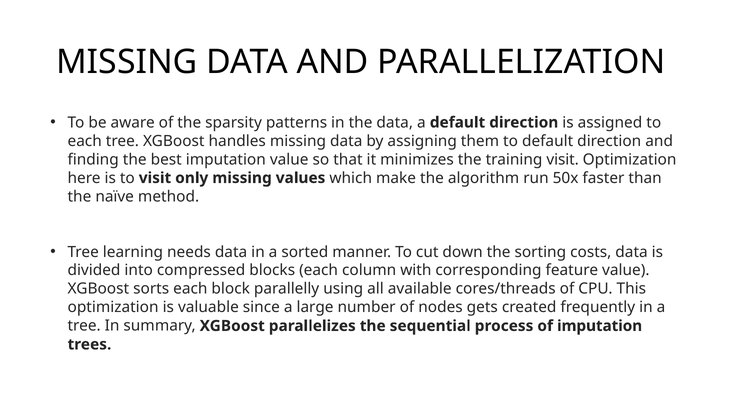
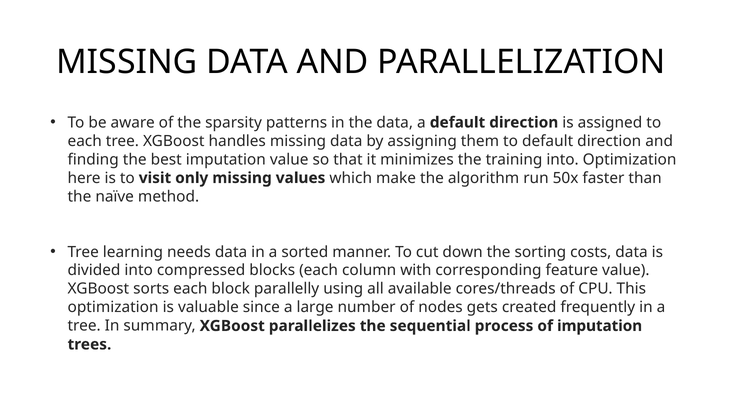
training visit: visit -> into (563, 159)
